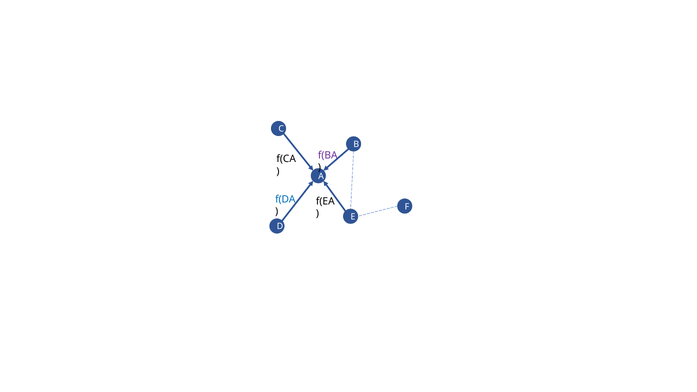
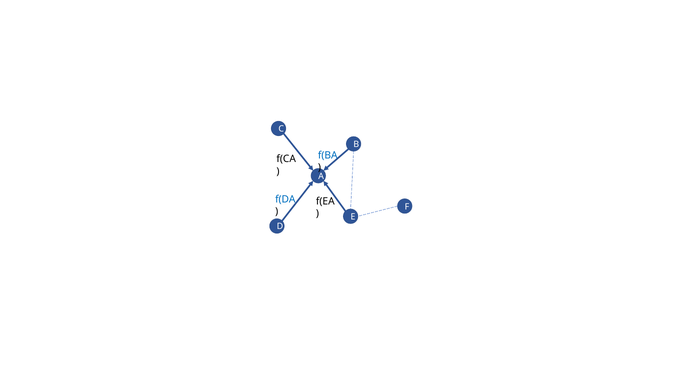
f(BA colour: purple -> blue (328, 155)
